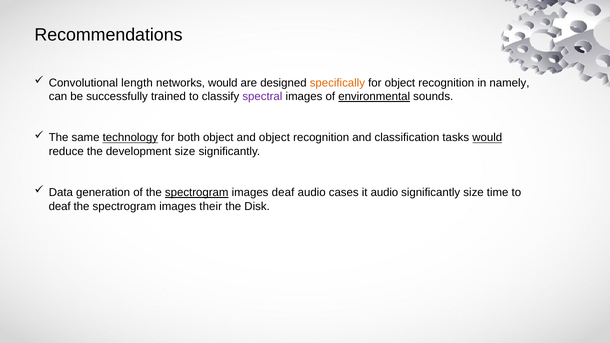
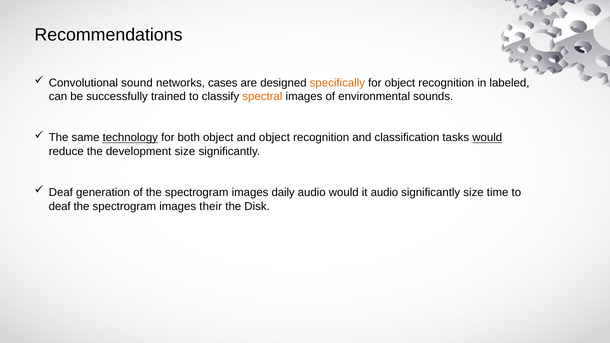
length: length -> sound (137, 83)
networks would: would -> cases (223, 83)
namely: namely -> labeled (509, 83)
spectral colour: purple -> orange (262, 97)
environmental underline: present -> none (374, 97)
Data: Data -> Deaf (61, 193)
spectrogram underline: present -> none (197, 193)
images deaf: deaf -> daily (283, 193)
audio cases: cases -> would (344, 193)
